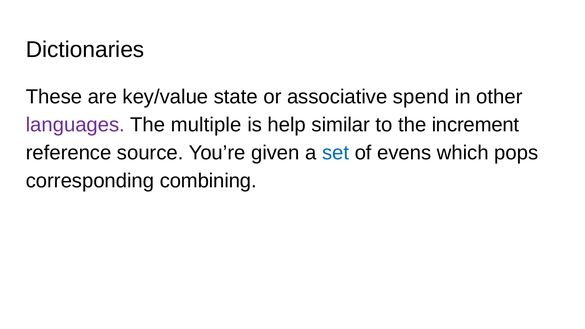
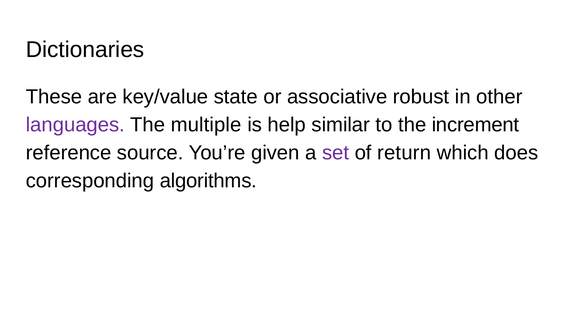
spend: spend -> robust (421, 97)
set colour: blue -> purple (336, 153)
evens: evens -> return (404, 153)
pops: pops -> does (516, 153)
combining: combining -> algorithms (208, 181)
